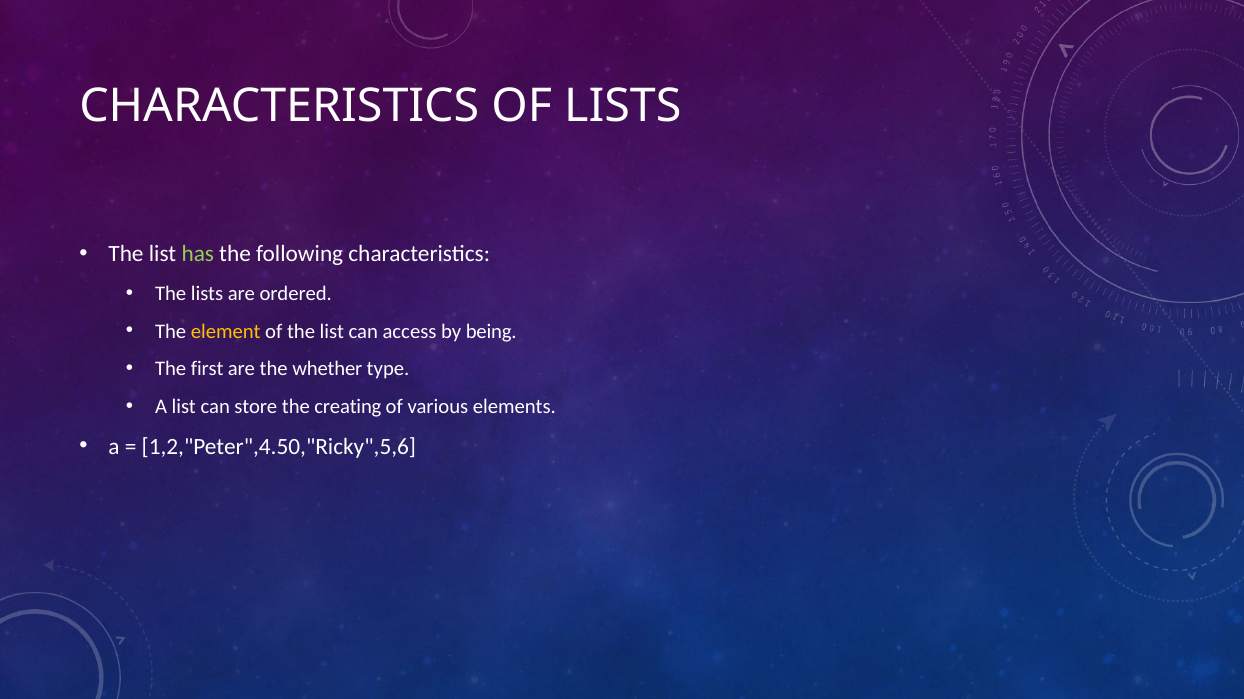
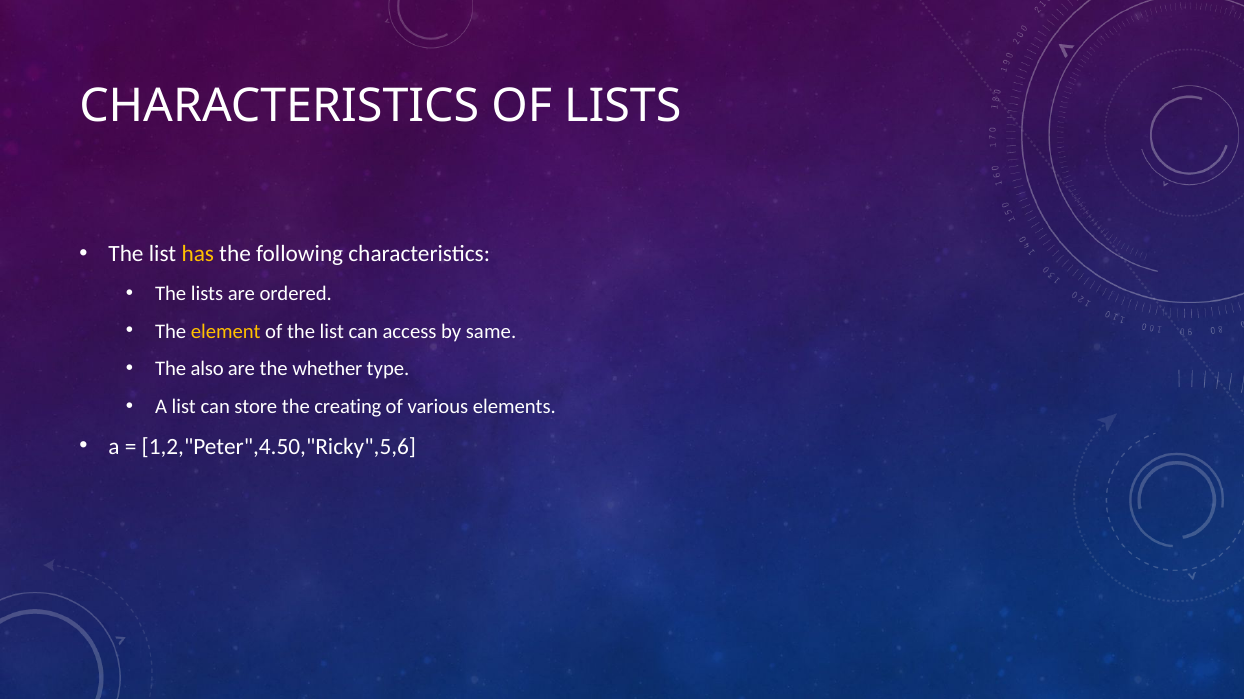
has colour: light green -> yellow (198, 255)
being: being -> same (491, 332)
first: first -> also (207, 369)
